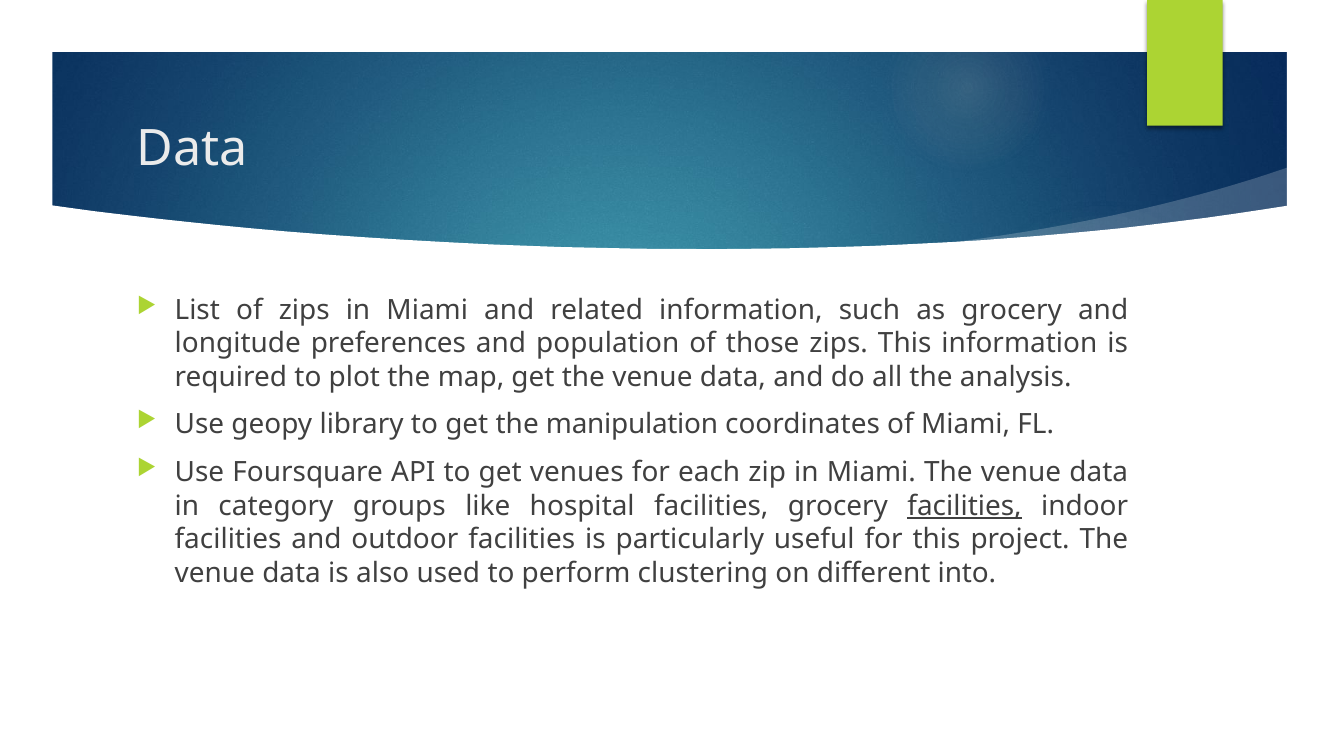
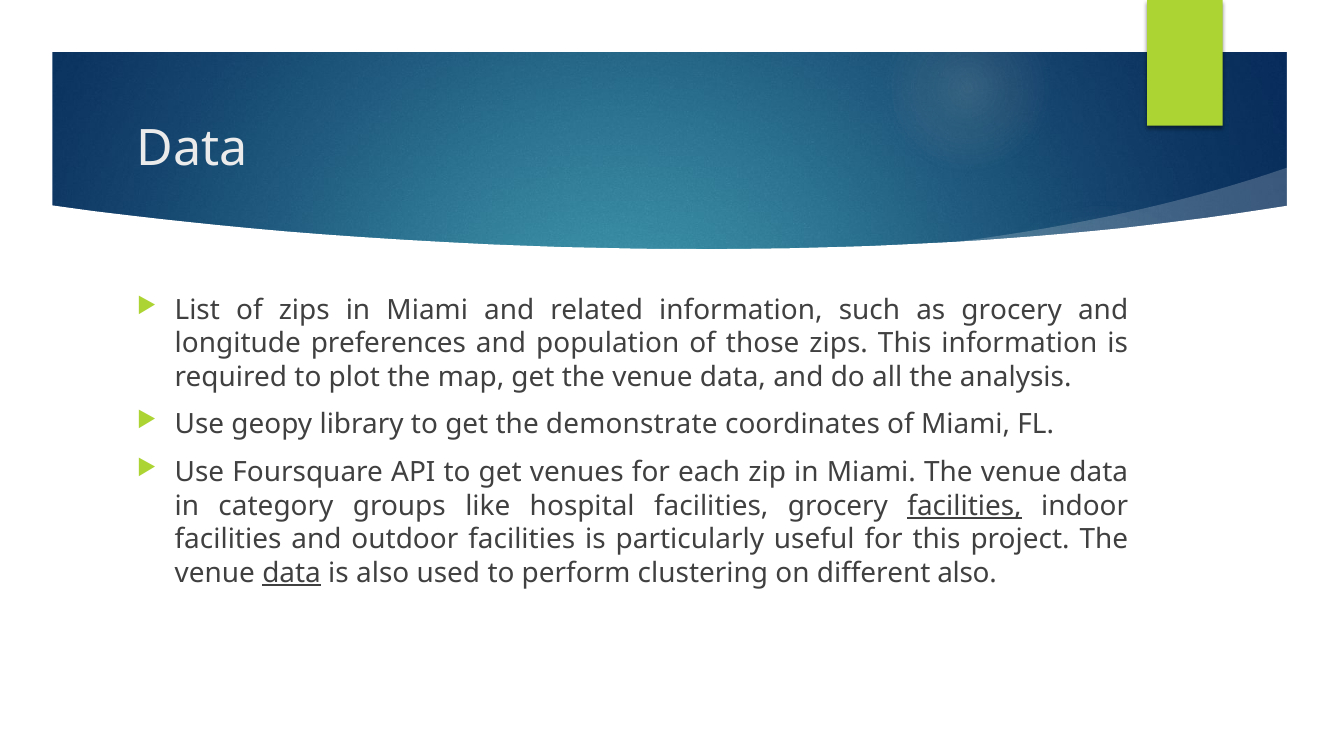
manipulation: manipulation -> demonstrate (632, 425)
data underline: none -> present (292, 573)
different into: into -> also (967, 573)
